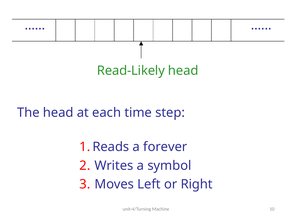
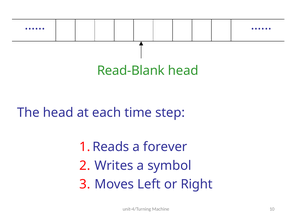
Read-Likely: Read-Likely -> Read-Blank (131, 71)
